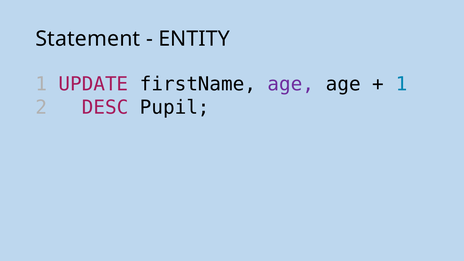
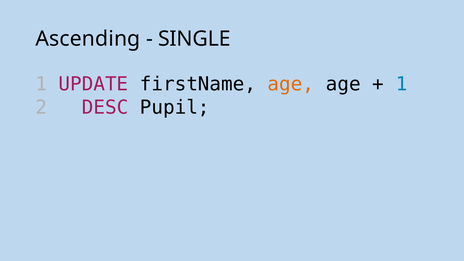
Statement: Statement -> Ascending (88, 39)
ENTITY: ENTITY -> SINGLE (194, 39)
age colour: purple -> orange (291, 84)
